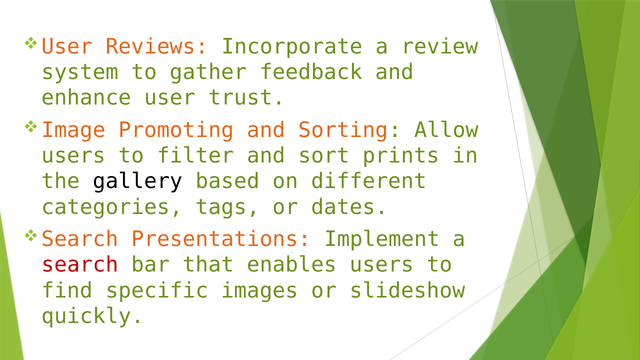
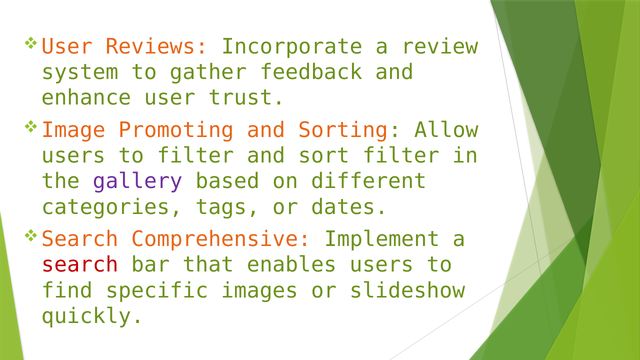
sort prints: prints -> filter (401, 156)
gallery colour: black -> purple (138, 181)
Presentations: Presentations -> Comprehensive (221, 239)
